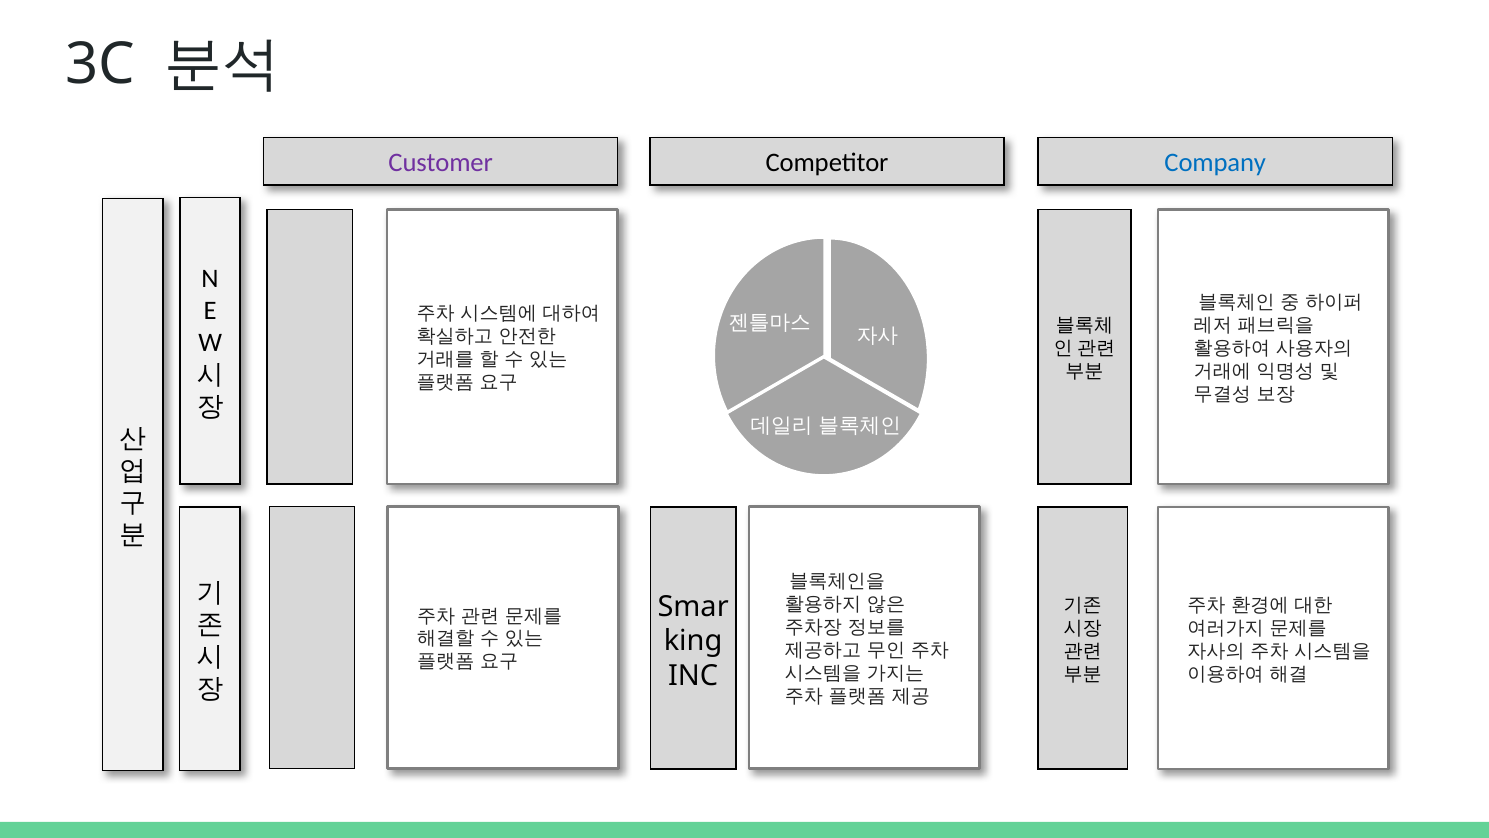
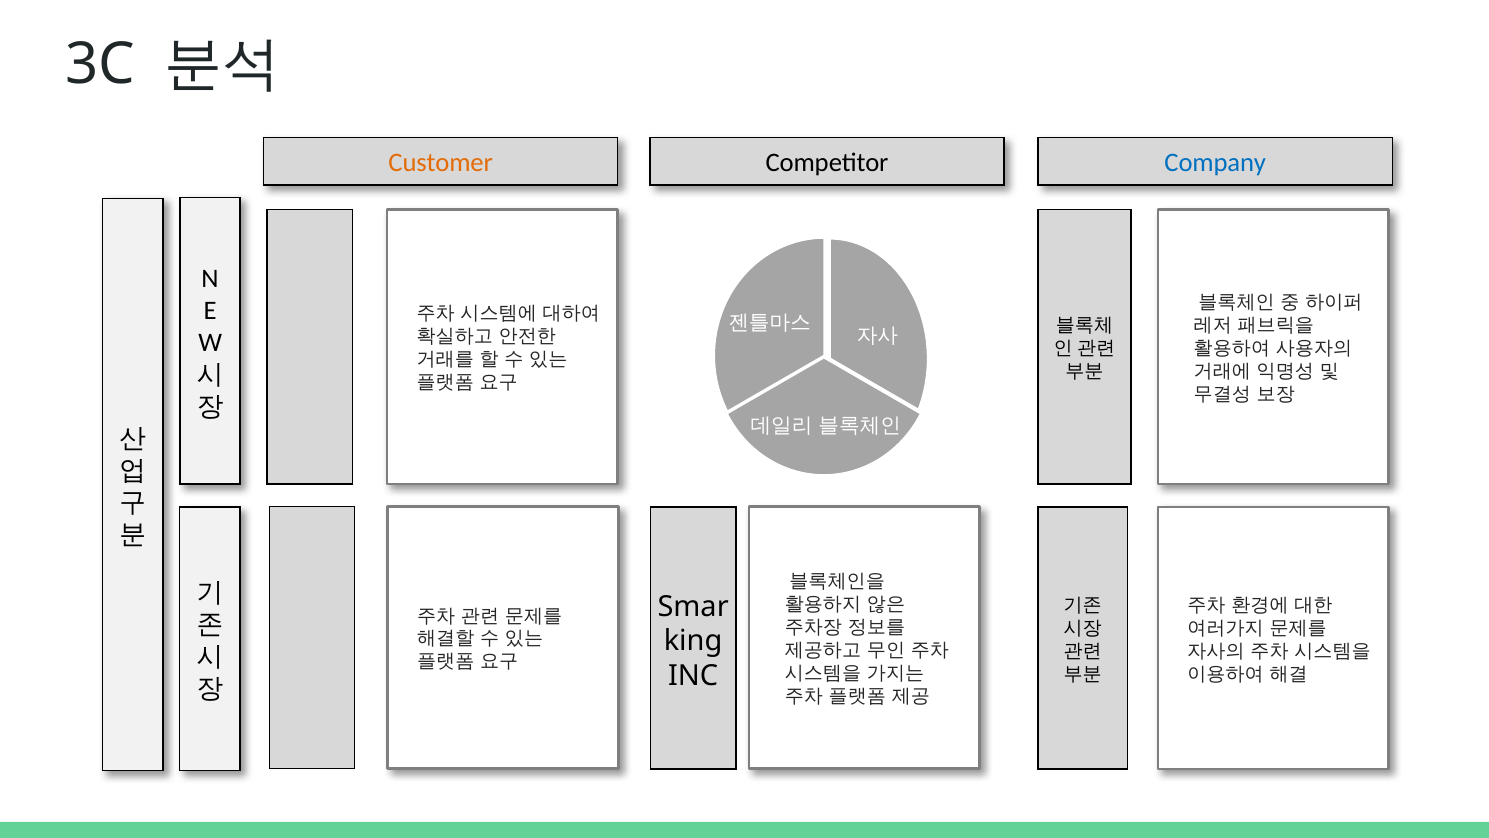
Customer colour: purple -> orange (441, 163)
